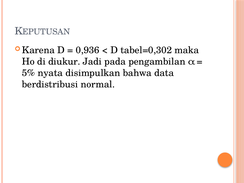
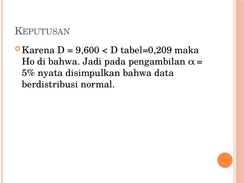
0,936: 0,936 -> 9,600 (88, 50)
tabel=0,302: tabel=0,302 -> tabel=0,209 (146, 50)
di diukur: diukur -> bahwa (64, 62)
